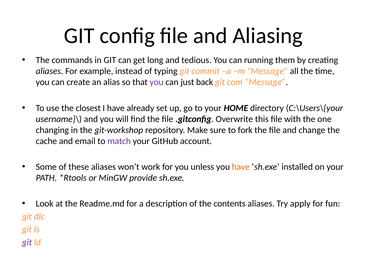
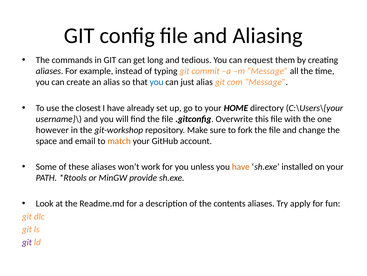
running: running -> request (259, 60)
you colour: purple -> blue (157, 82)
just back: back -> alias (205, 82)
changing: changing -> however (52, 130)
cache: cache -> space (46, 141)
match colour: purple -> orange (119, 141)
